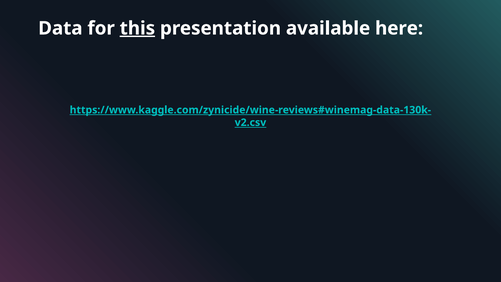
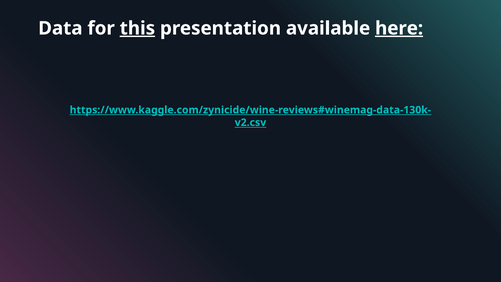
here underline: none -> present (399, 28)
